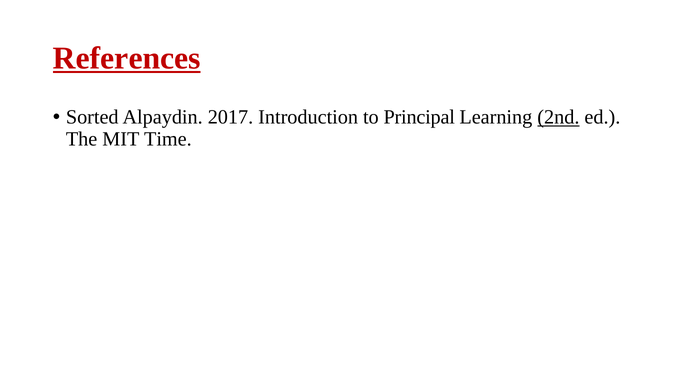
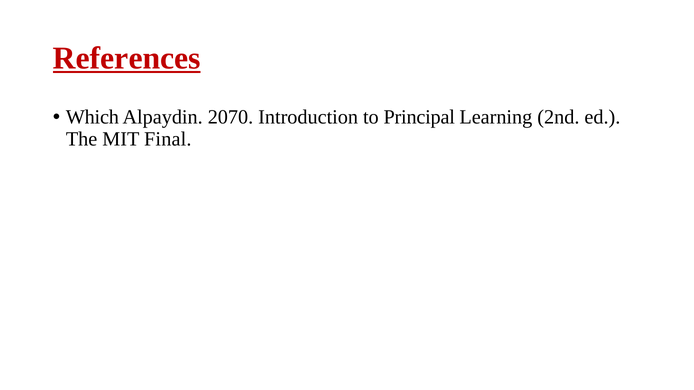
Sorted: Sorted -> Which (92, 117)
2017: 2017 -> 2070 (231, 117)
2nd underline: present -> none (558, 117)
Time: Time -> Final (168, 139)
